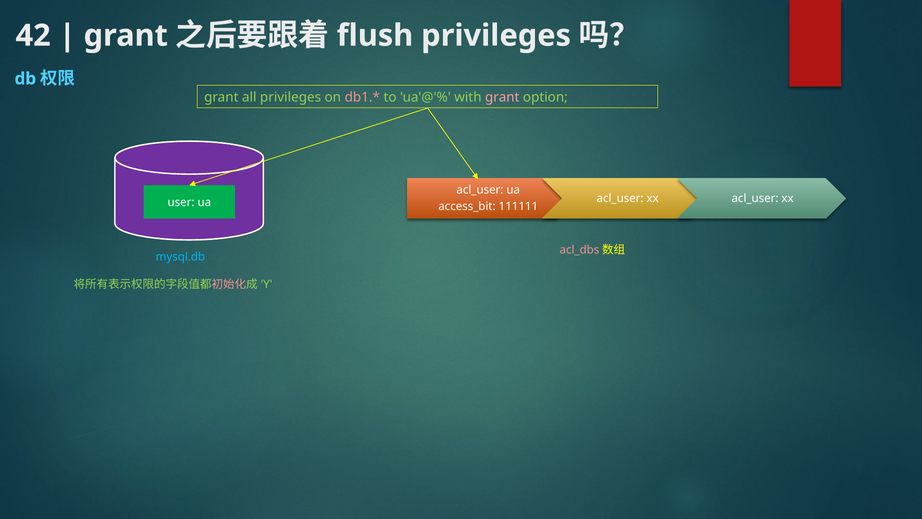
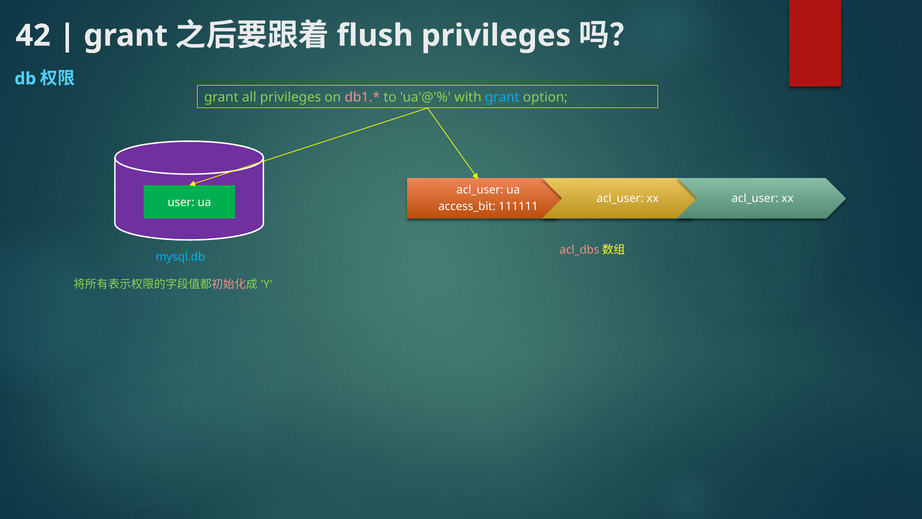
grant colour: pink -> light blue (502, 97)
